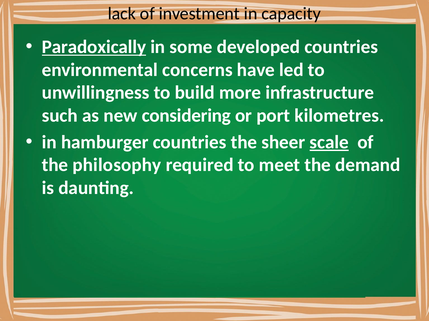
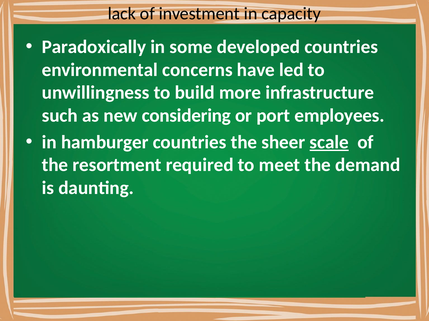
Paradoxically underline: present -> none (94, 47)
kilometres: kilometres -> employees (340, 116)
philosophy: philosophy -> resortment (117, 165)
